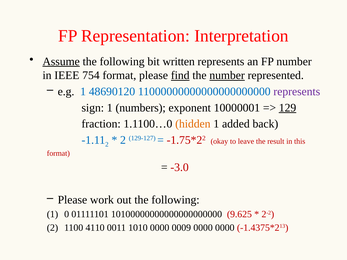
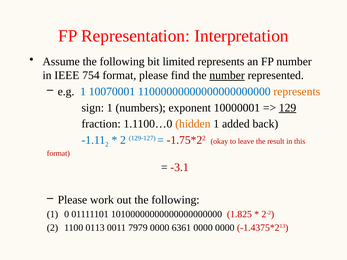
Assume underline: present -> none (61, 62)
written: written -> limited (179, 62)
find underline: present -> none (180, 75)
48690120: 48690120 -> 10070001 (112, 92)
represents colour: purple -> orange (297, 92)
-3.0: -3.0 -> -3.1 (180, 168)
9.625: 9.625 -> 1.825 (239, 214)
4110: 4110 -> 0113 (95, 228)
1010: 1010 -> 7979 (138, 228)
0009: 0009 -> 6361 (181, 228)
